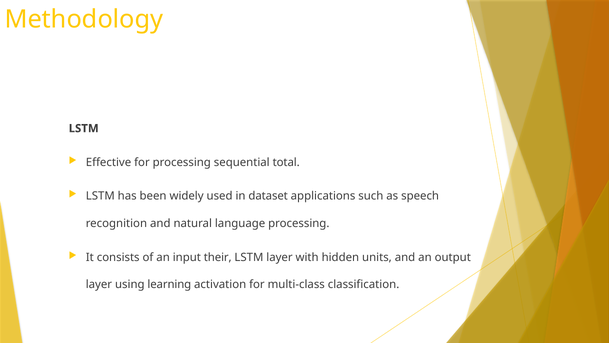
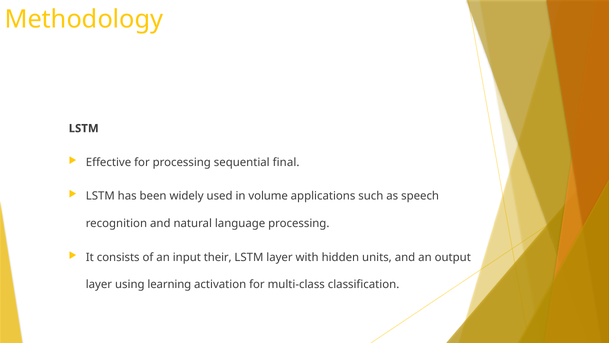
total: total -> final (286, 162)
dataset: dataset -> volume (268, 196)
